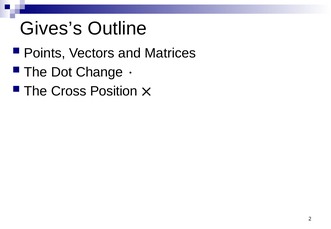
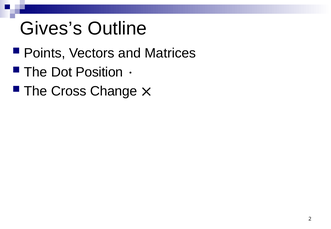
Change: Change -> Position (99, 72)
Position: Position -> Change (114, 91)
